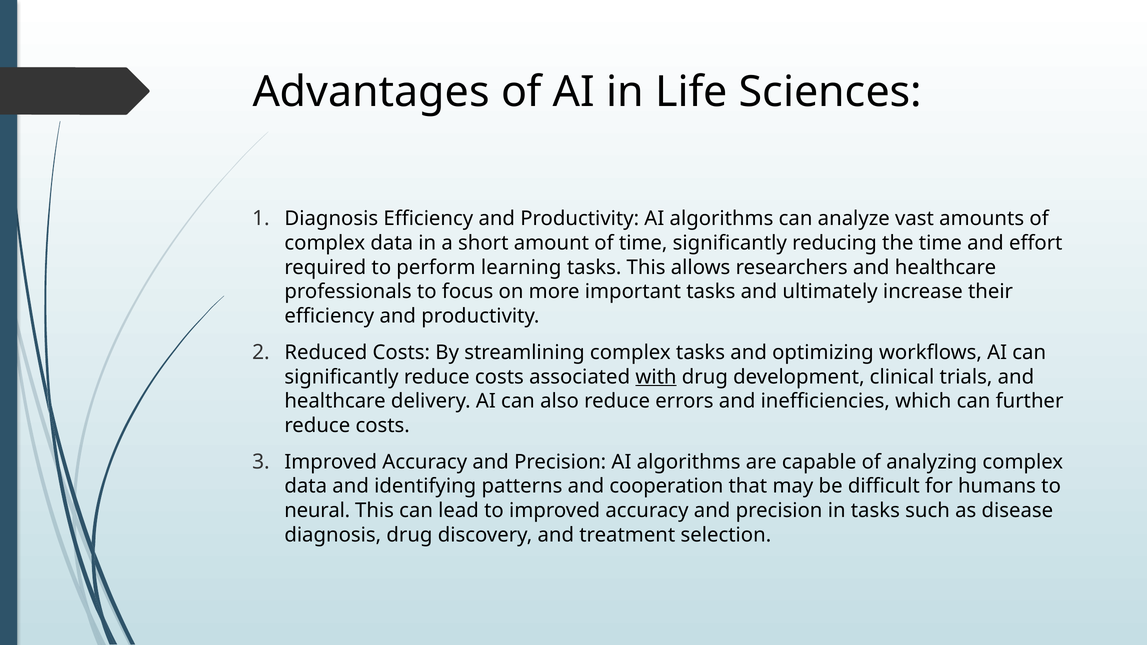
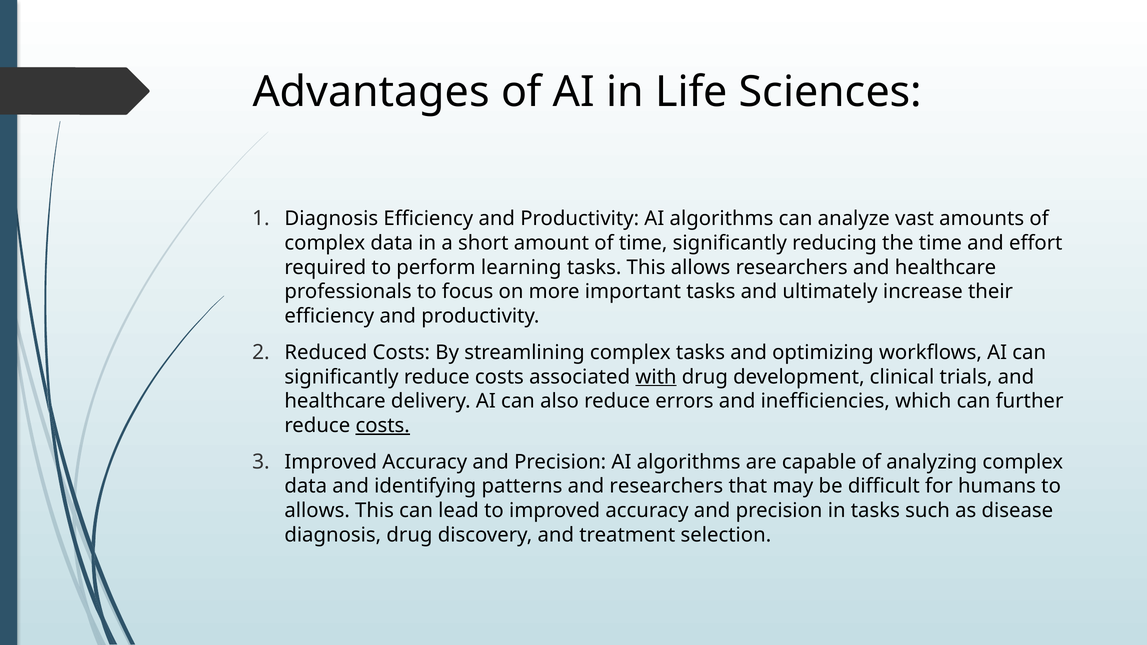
costs underline: none -> present (383, 426)
and cooperation: cooperation -> researchers (666, 486)
neural: neural -> allows (317, 511)
